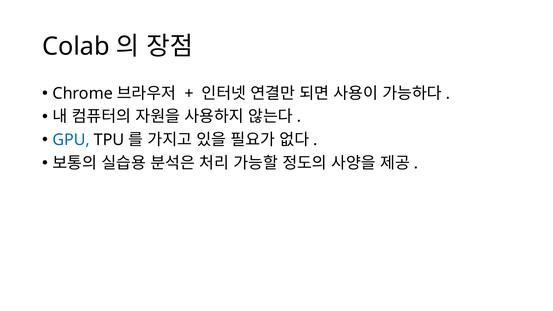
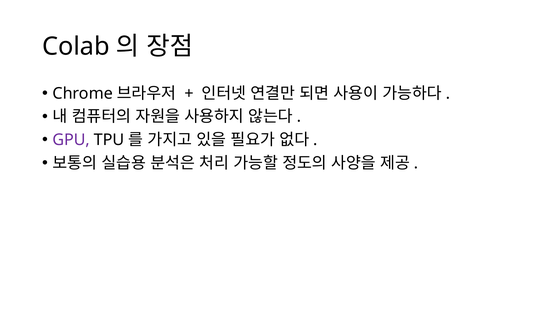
GPU colour: blue -> purple (71, 140)
